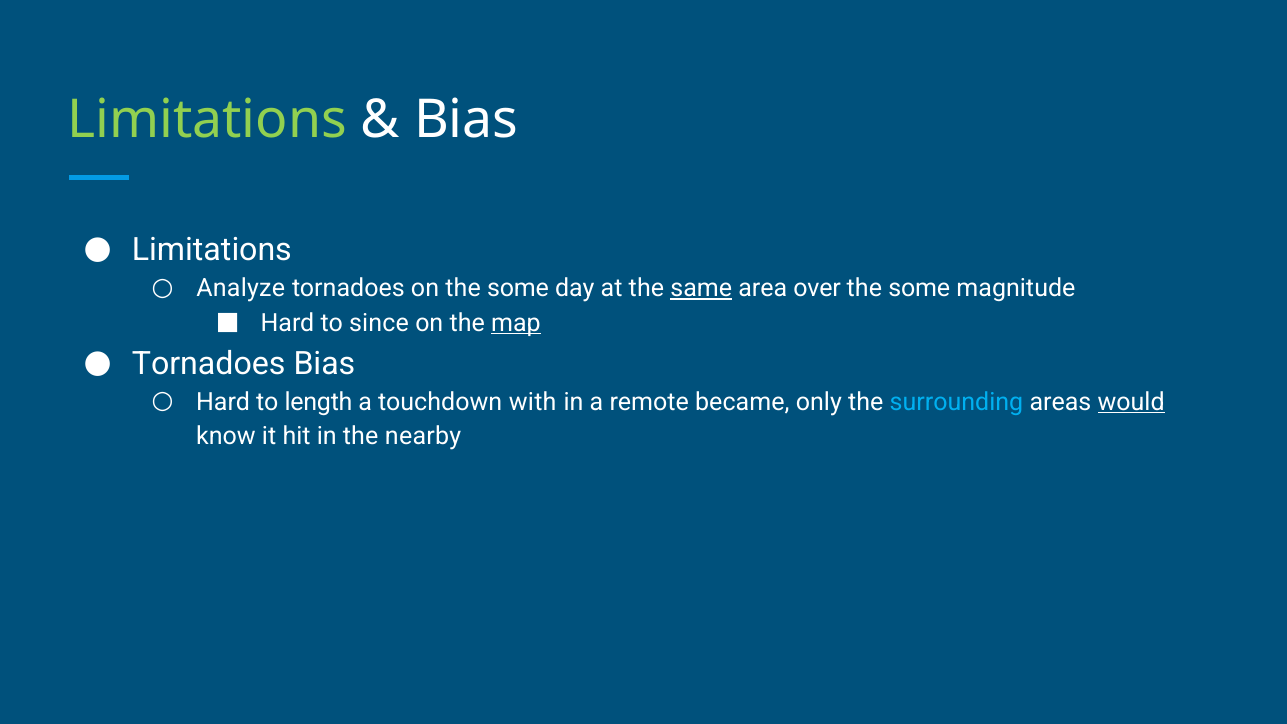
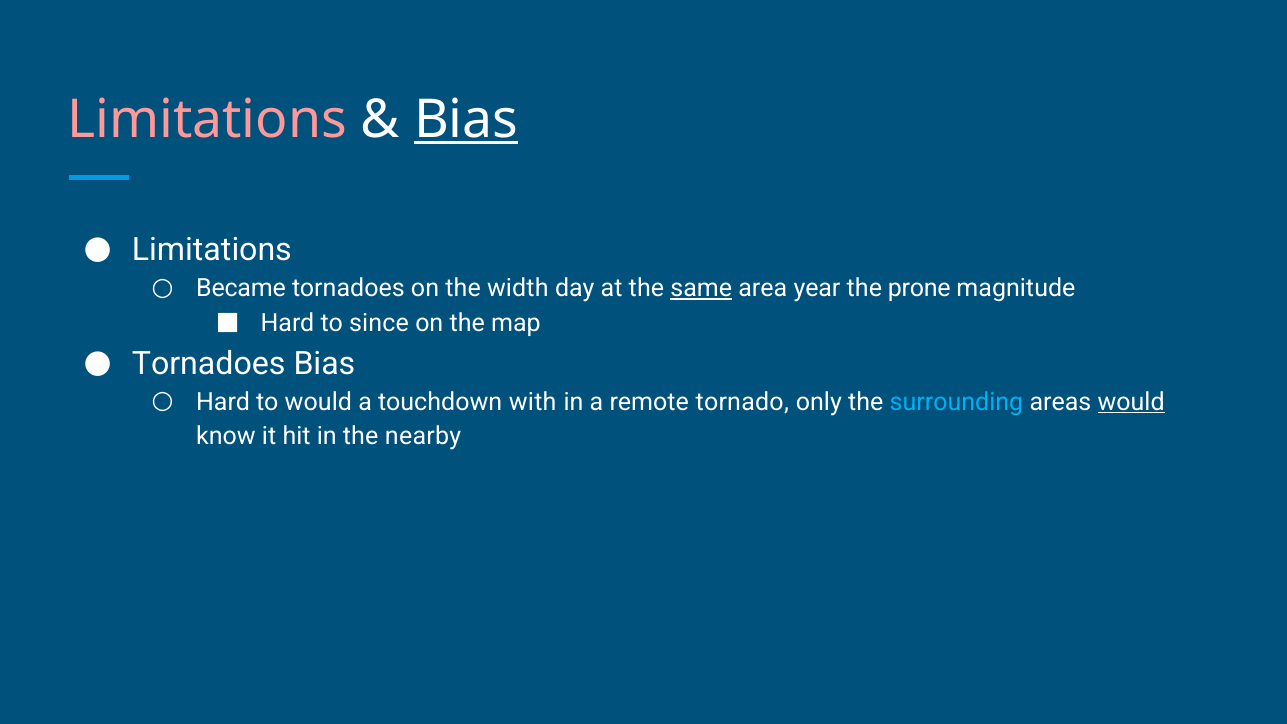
Limitations colour: light green -> pink (207, 120)
Bias underline: none -> present (466, 120)
Analyze: Analyze -> Became (241, 288)
on the some: some -> width (518, 288)
over: over -> year (817, 288)
some: some -> prone (919, 288)
map underline: present -> none (516, 323)
to length: length -> would (318, 402)
became: became -> tornado (742, 402)
